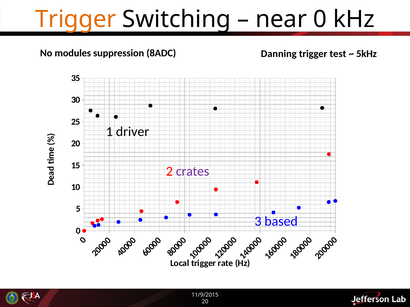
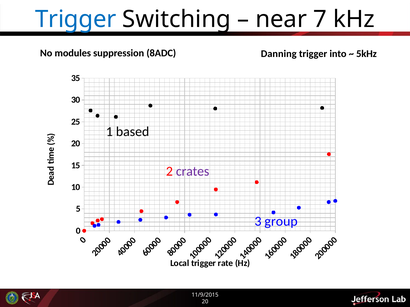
Trigger colour: orange -> blue (76, 19)
near 0: 0 -> 7 (320, 19)
test: test -> into (338, 54)
driver: driver -> based (133, 132)
based: based -> group (281, 222)
